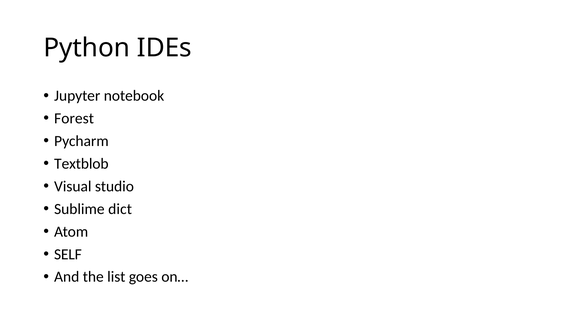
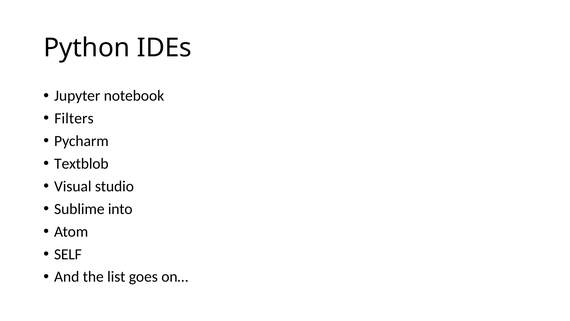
Forest: Forest -> Filters (74, 118)
dict: dict -> into (120, 209)
